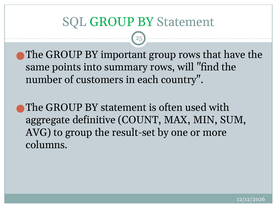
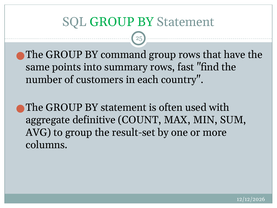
important: important -> command (124, 55)
will: will -> fast (186, 67)
